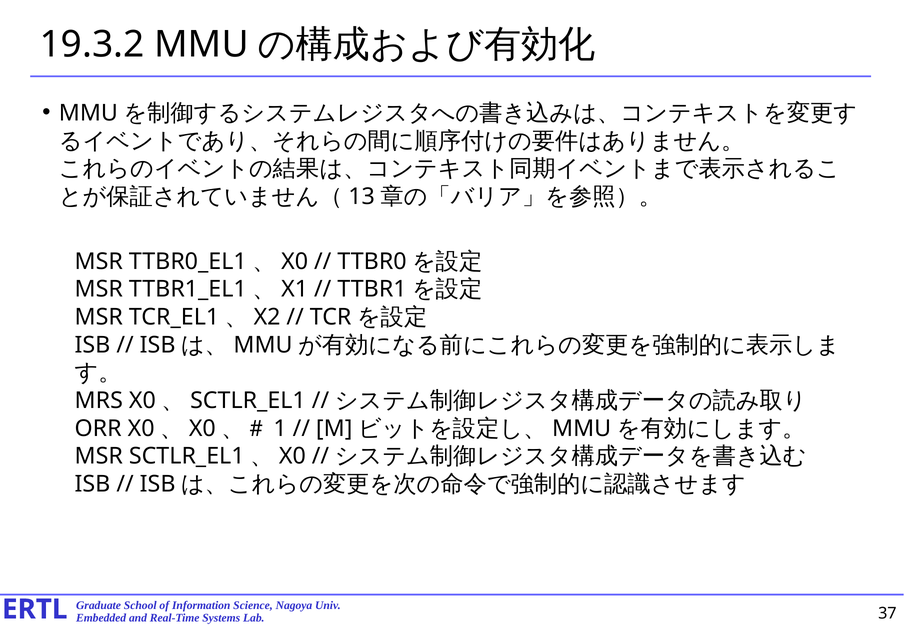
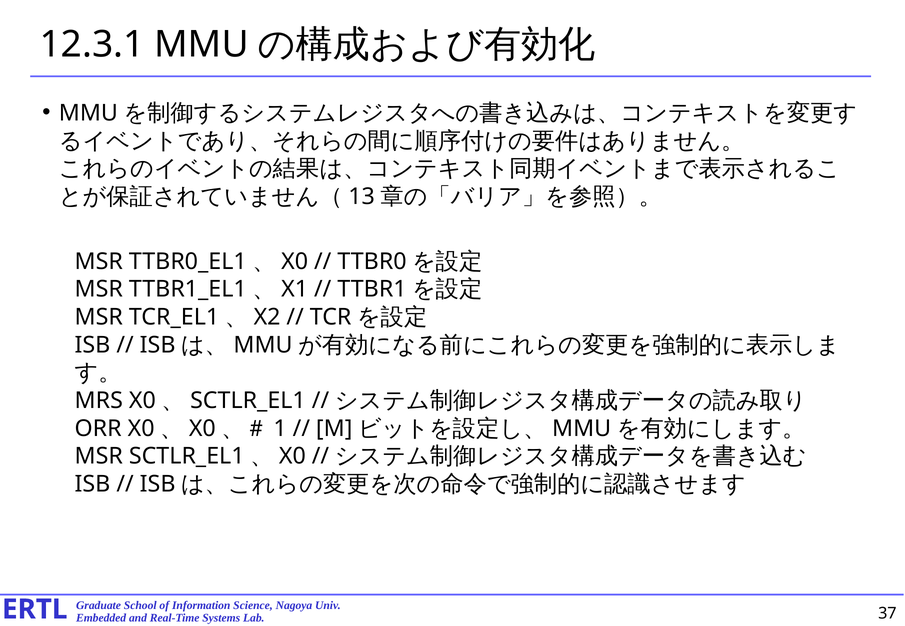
19.3.2: 19.3.2 -> 12.3.1 (92, 44)
